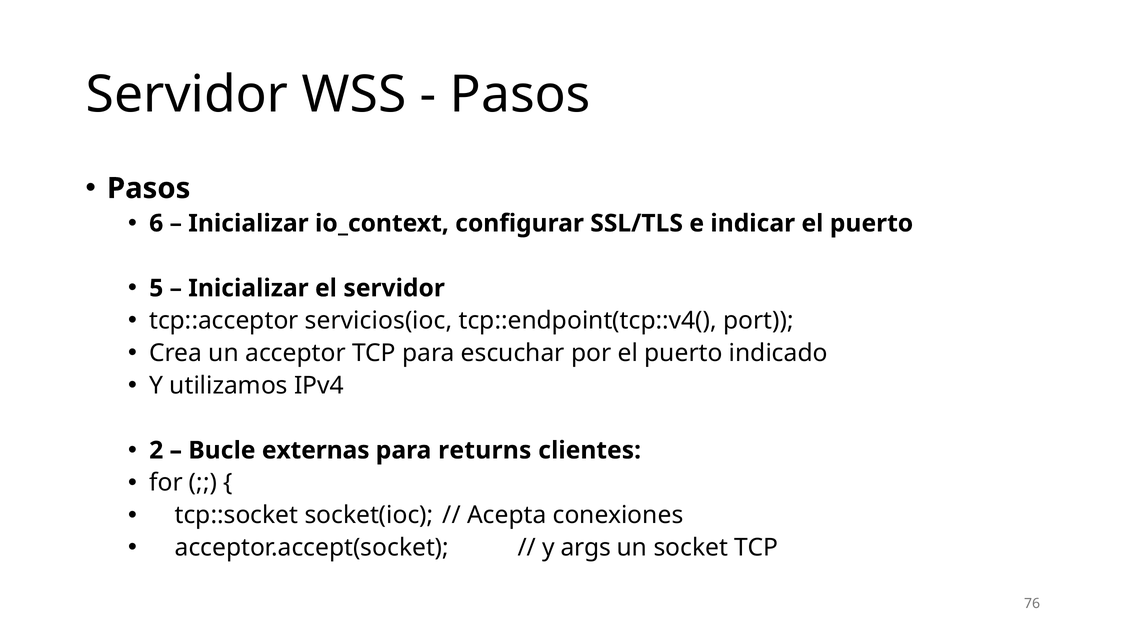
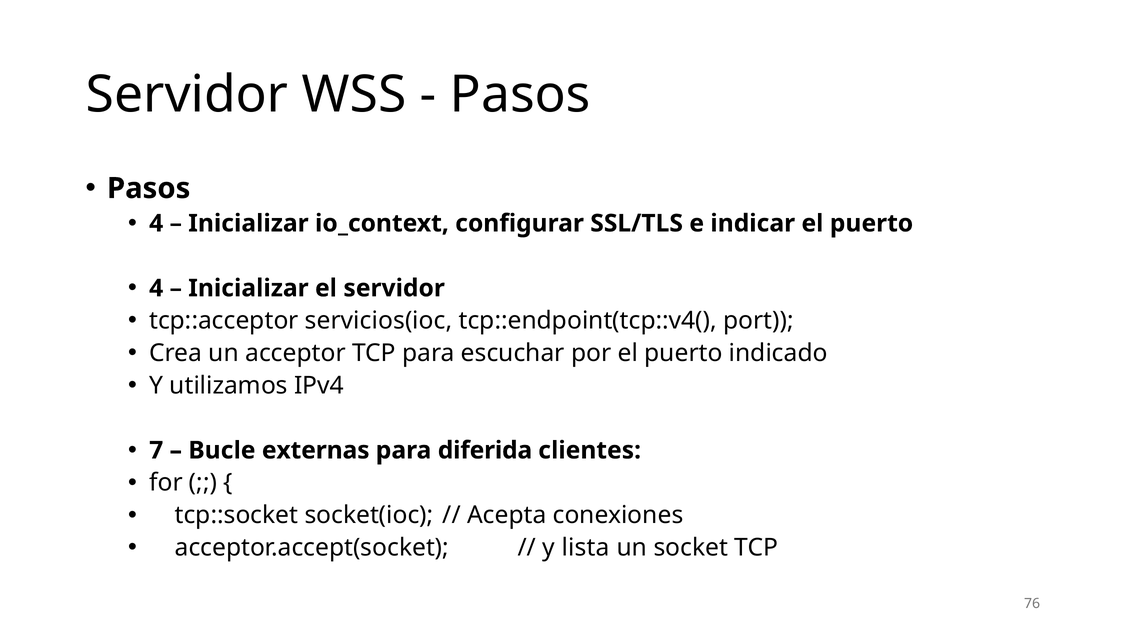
6: 6 -> 4 (156, 223)
5: 5 -> 4 (156, 288)
2: 2 -> 7 (156, 451)
returns: returns -> diferida (485, 451)
args: args -> lista (586, 548)
